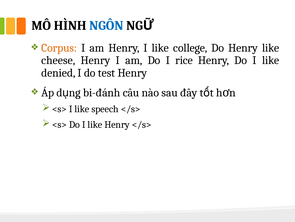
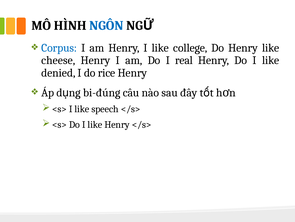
Corpus colour: orange -> blue (59, 48)
rice: rice -> real (184, 60)
test: test -> rice (107, 73)
bi-đánh: bi-đánh -> bi-đúng (102, 92)
